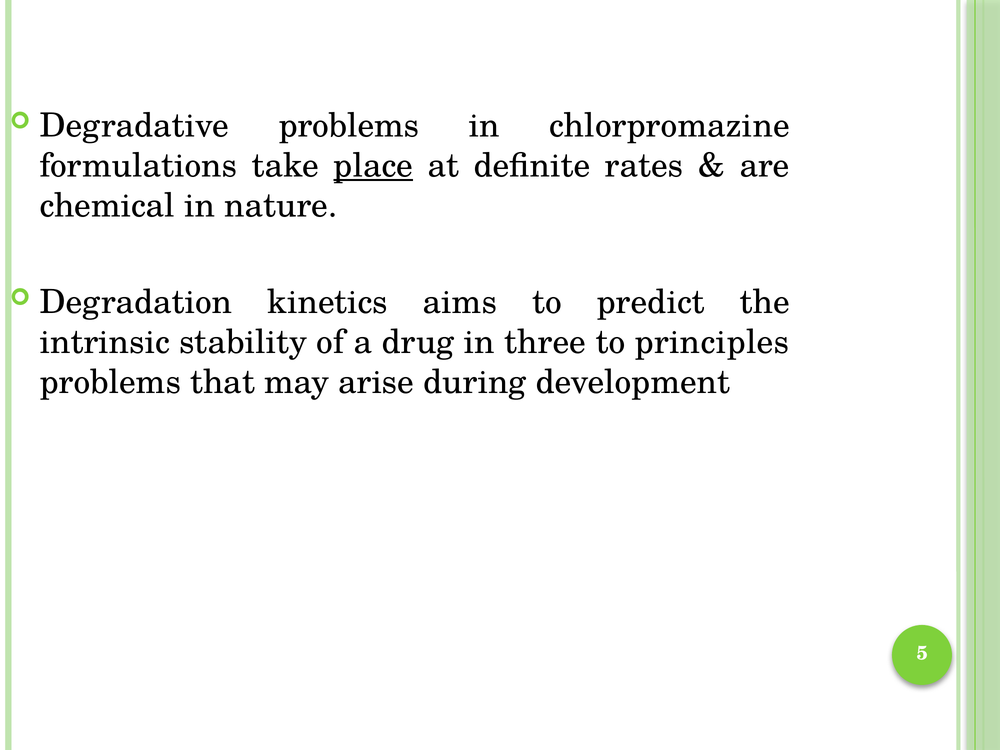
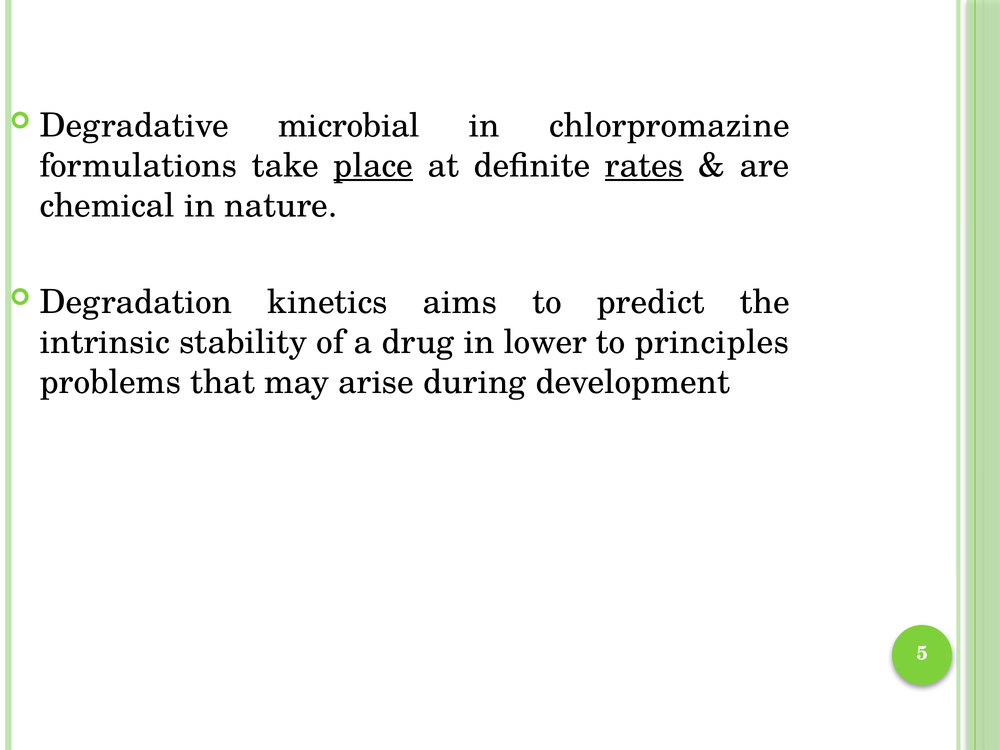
Degradative problems: problems -> microbial (349, 126)
rates underline: none -> present (644, 166)
three: three -> lower (545, 342)
